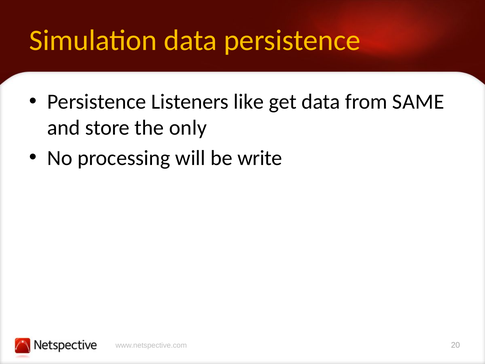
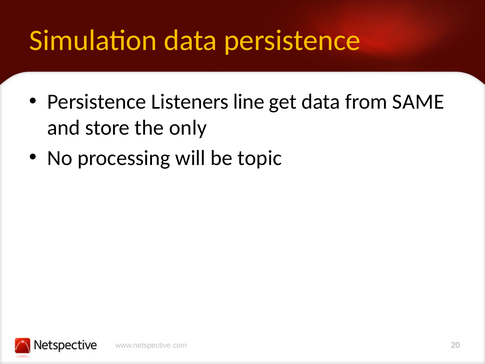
like: like -> line (249, 102)
write: write -> topic (260, 158)
